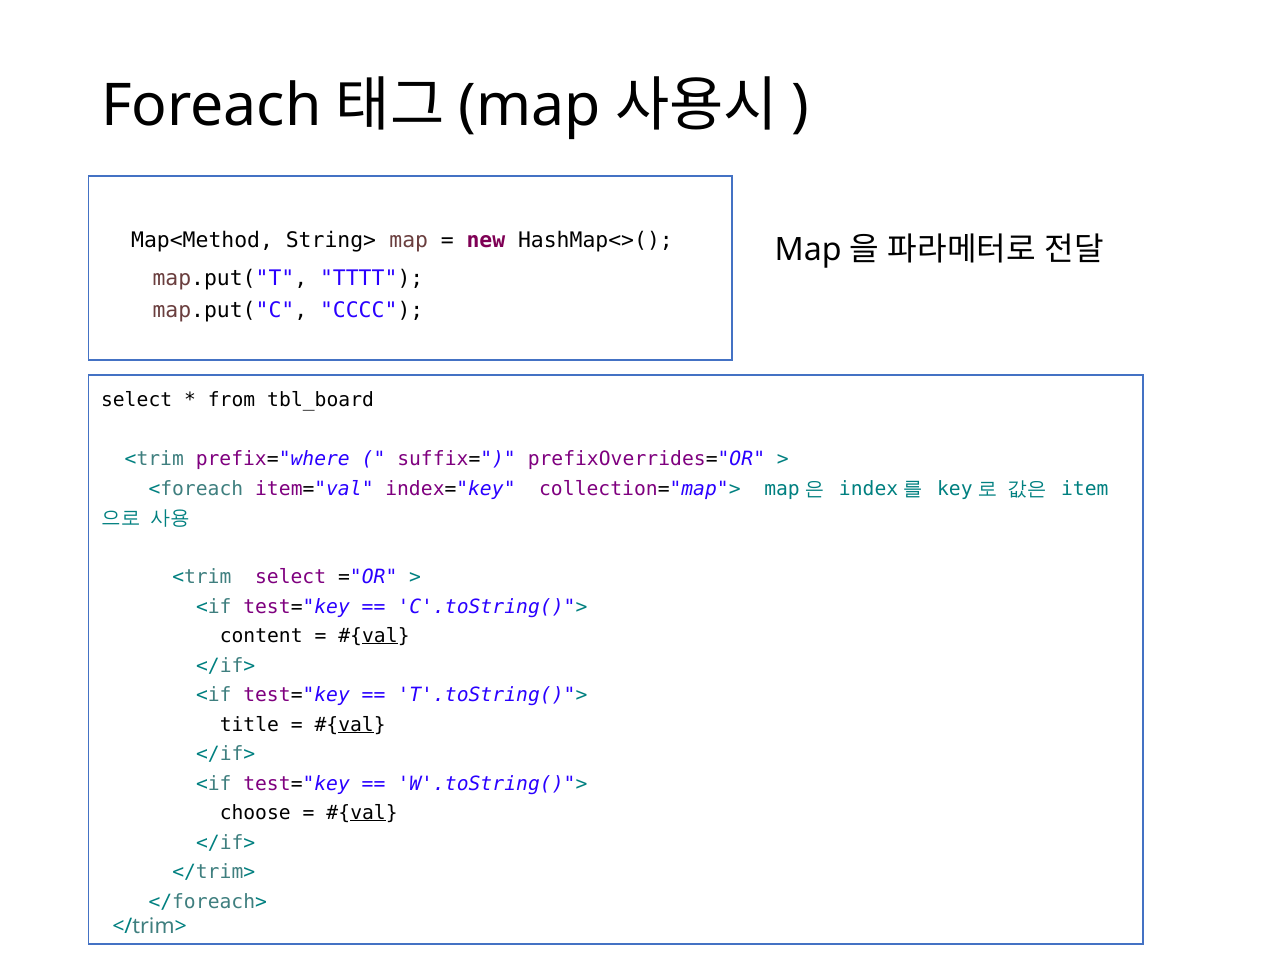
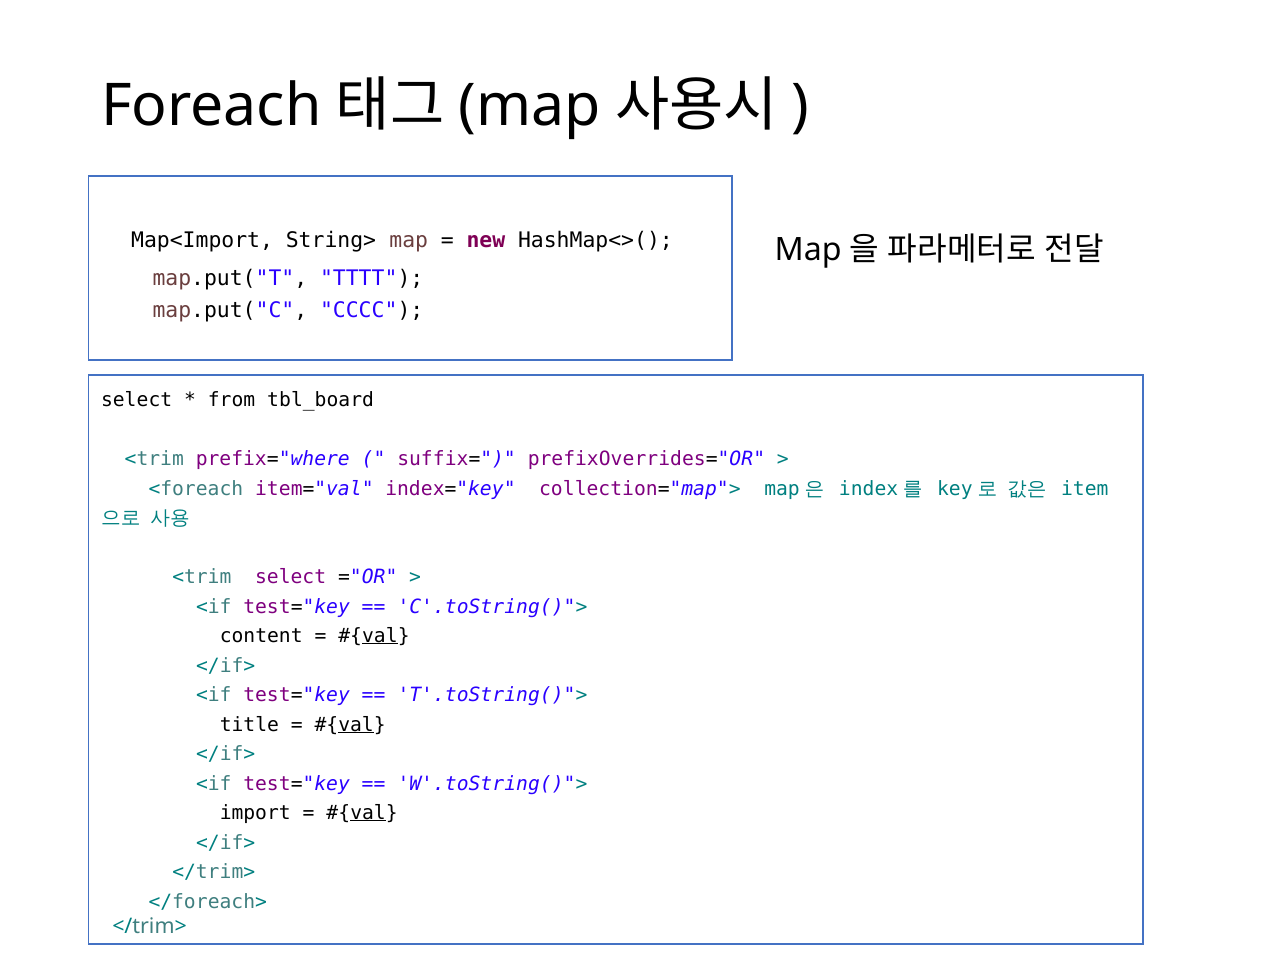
Map<Method: Map<Method -> Map<Import (202, 240)
choose: choose -> import (255, 813)
